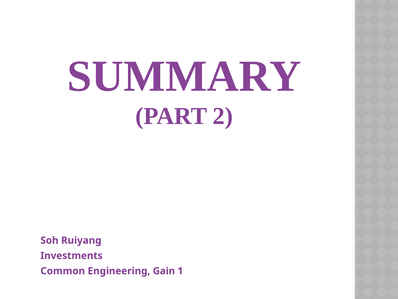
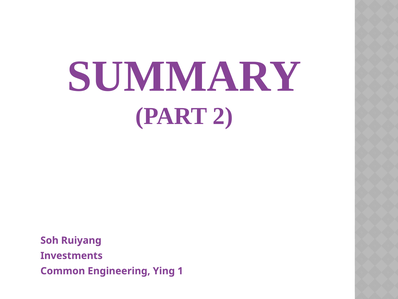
Gain: Gain -> Ying (164, 271)
